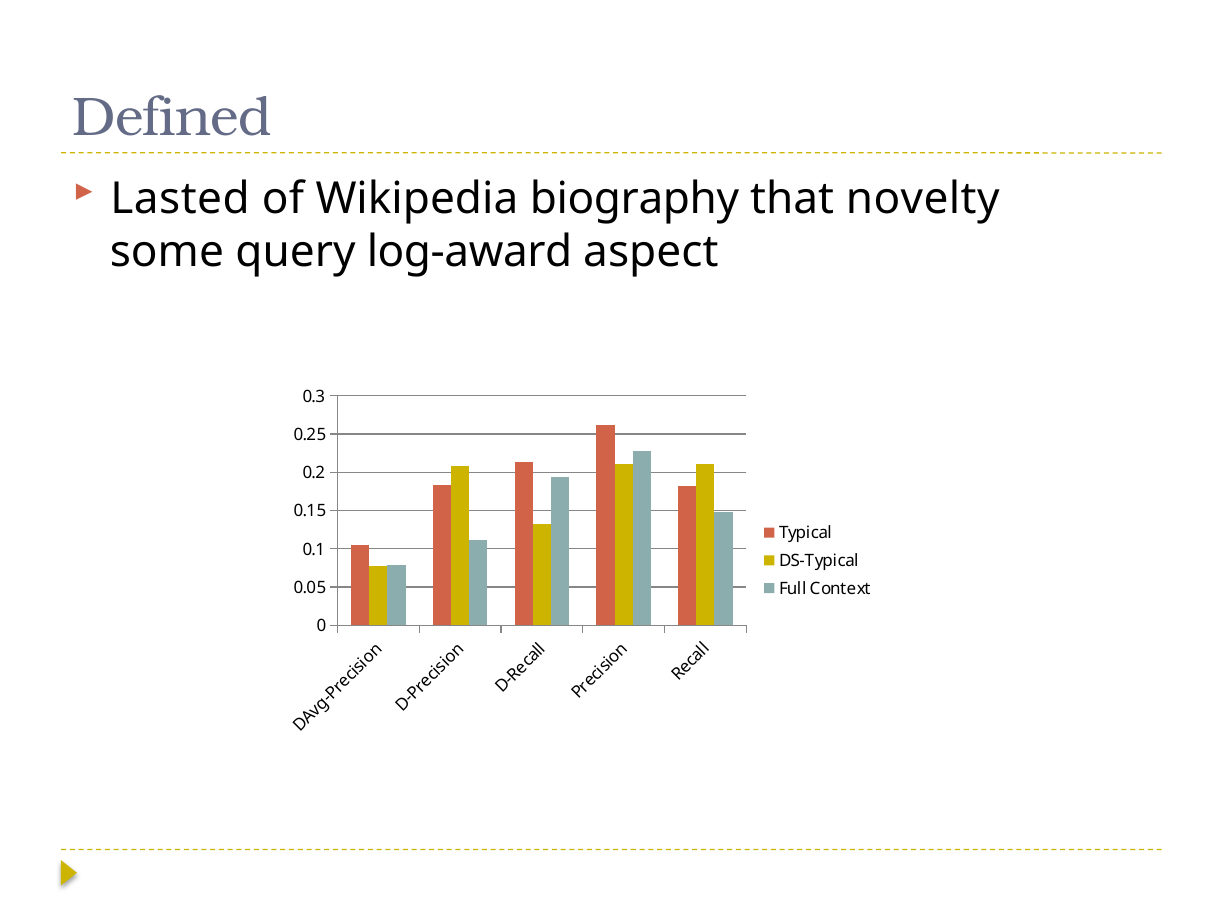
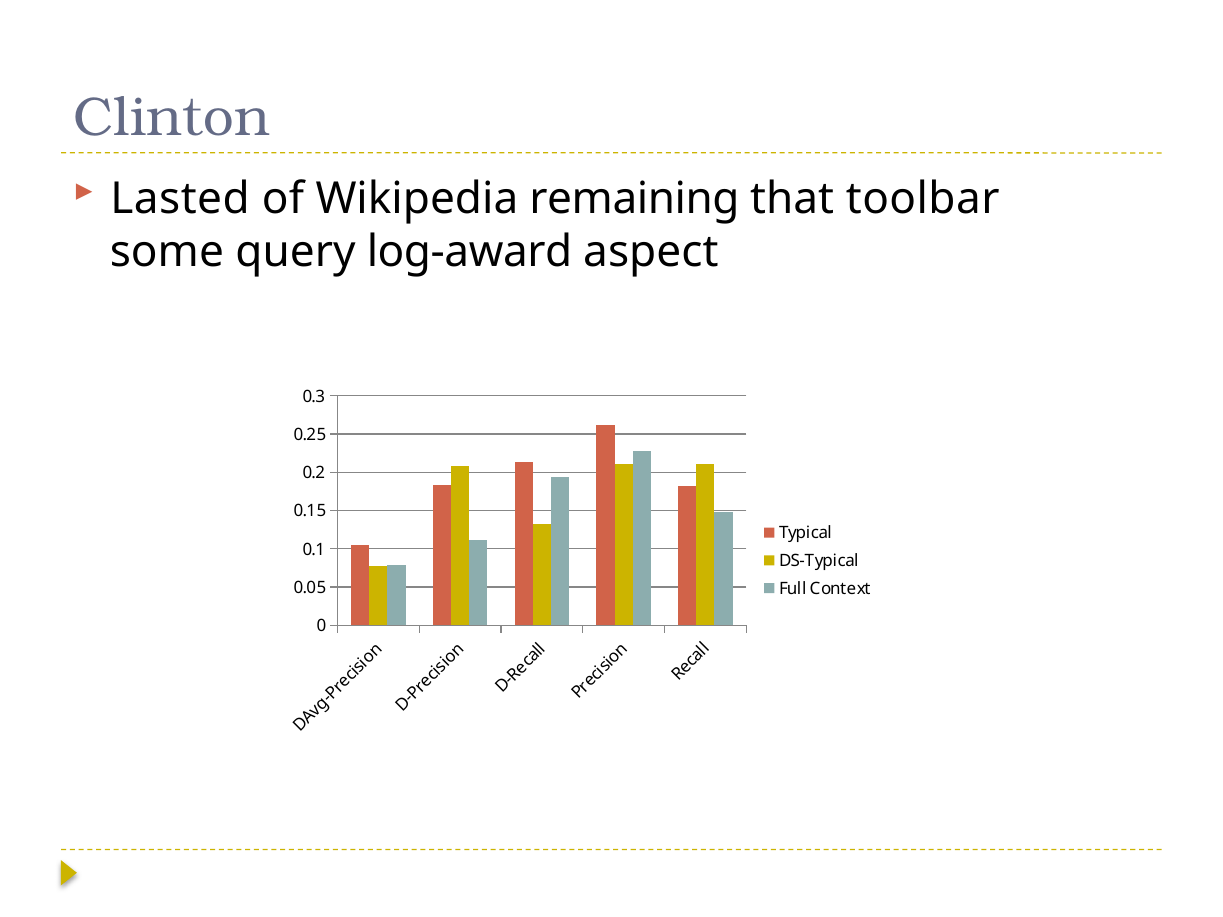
Defined: Defined -> Clinton (172, 118)
biography: biography -> remaining (635, 199)
novelty: novelty -> toolbar (923, 199)
